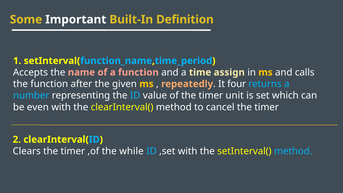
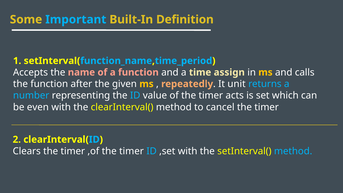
Important colour: white -> light blue (76, 20)
four: four -> unit (237, 84)
unit: unit -> acts (235, 95)
,of the while: while -> timer (131, 151)
